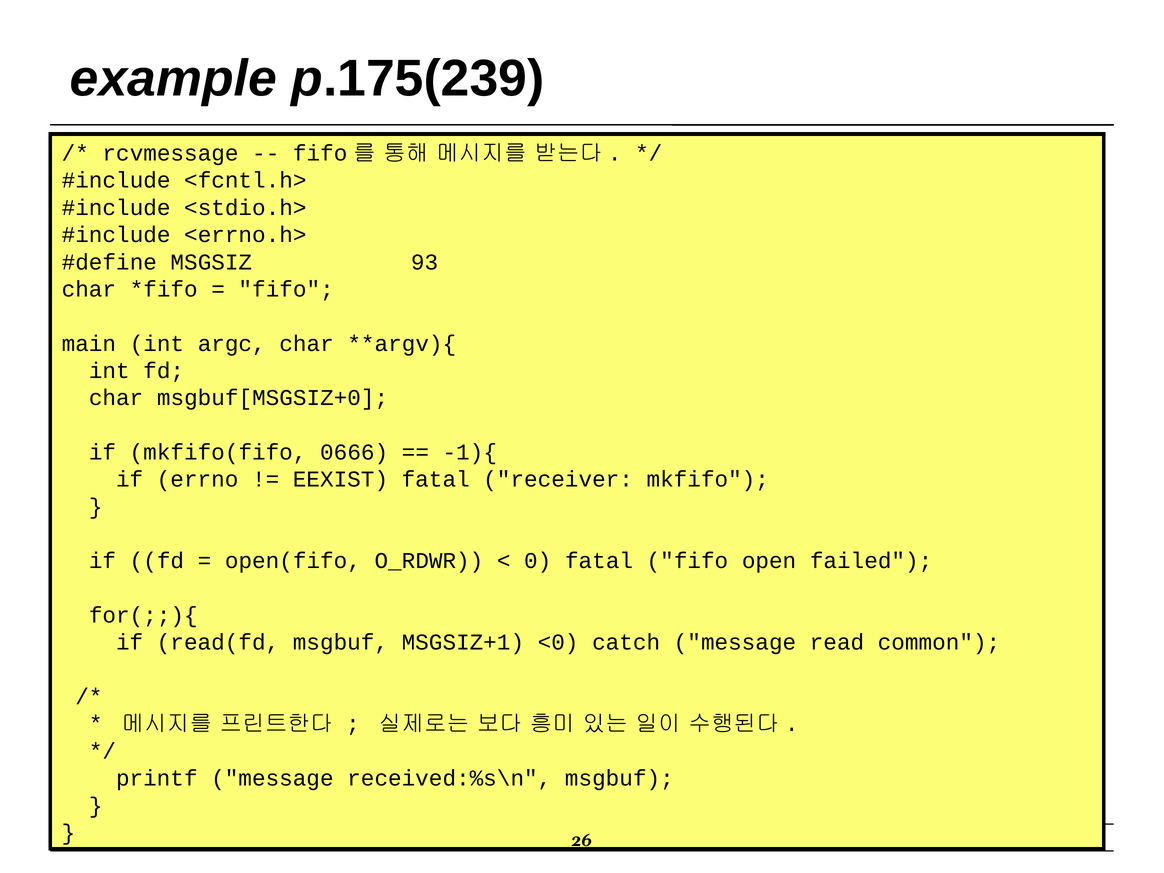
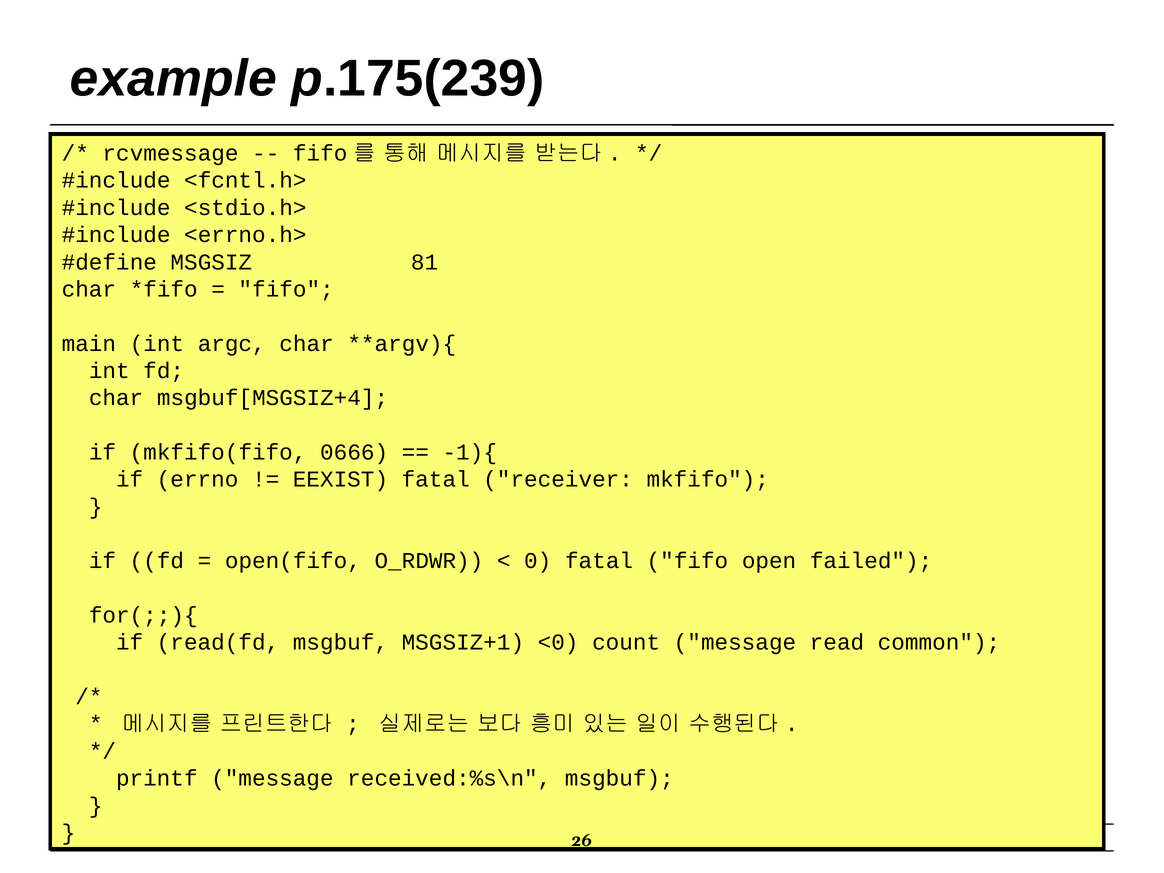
93: 93 -> 81 (425, 262)
msgbuf[MSGSIZ+0: msgbuf[MSGSIZ+0 -> msgbuf[MSGSIZ+4 (273, 398)
catch: catch -> count (626, 642)
